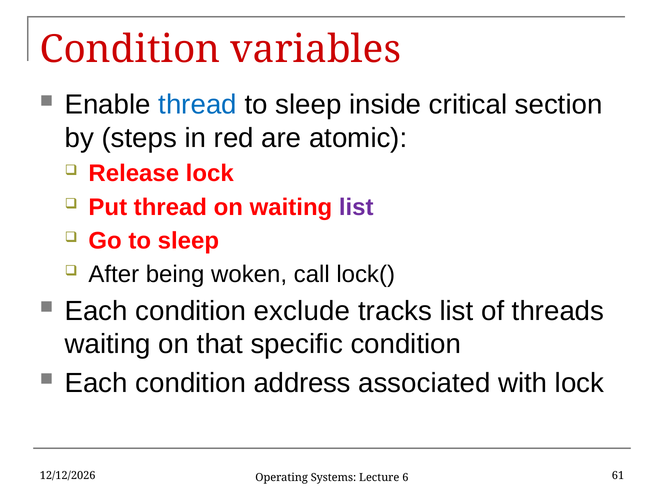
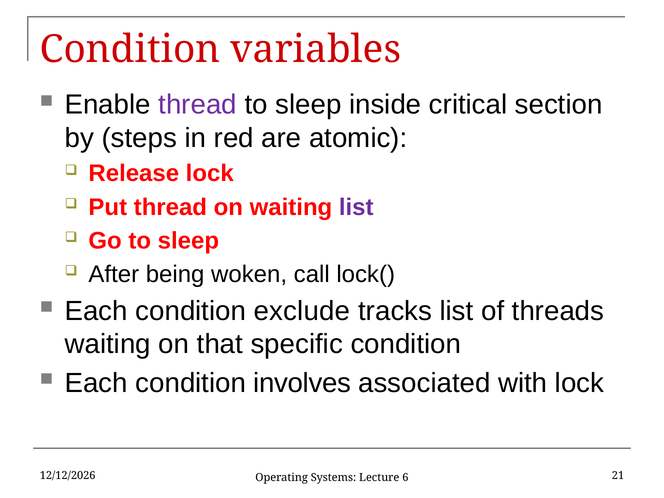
thread colour: blue -> purple (198, 105)
address: address -> involves (302, 383)
61: 61 -> 21 (618, 476)
